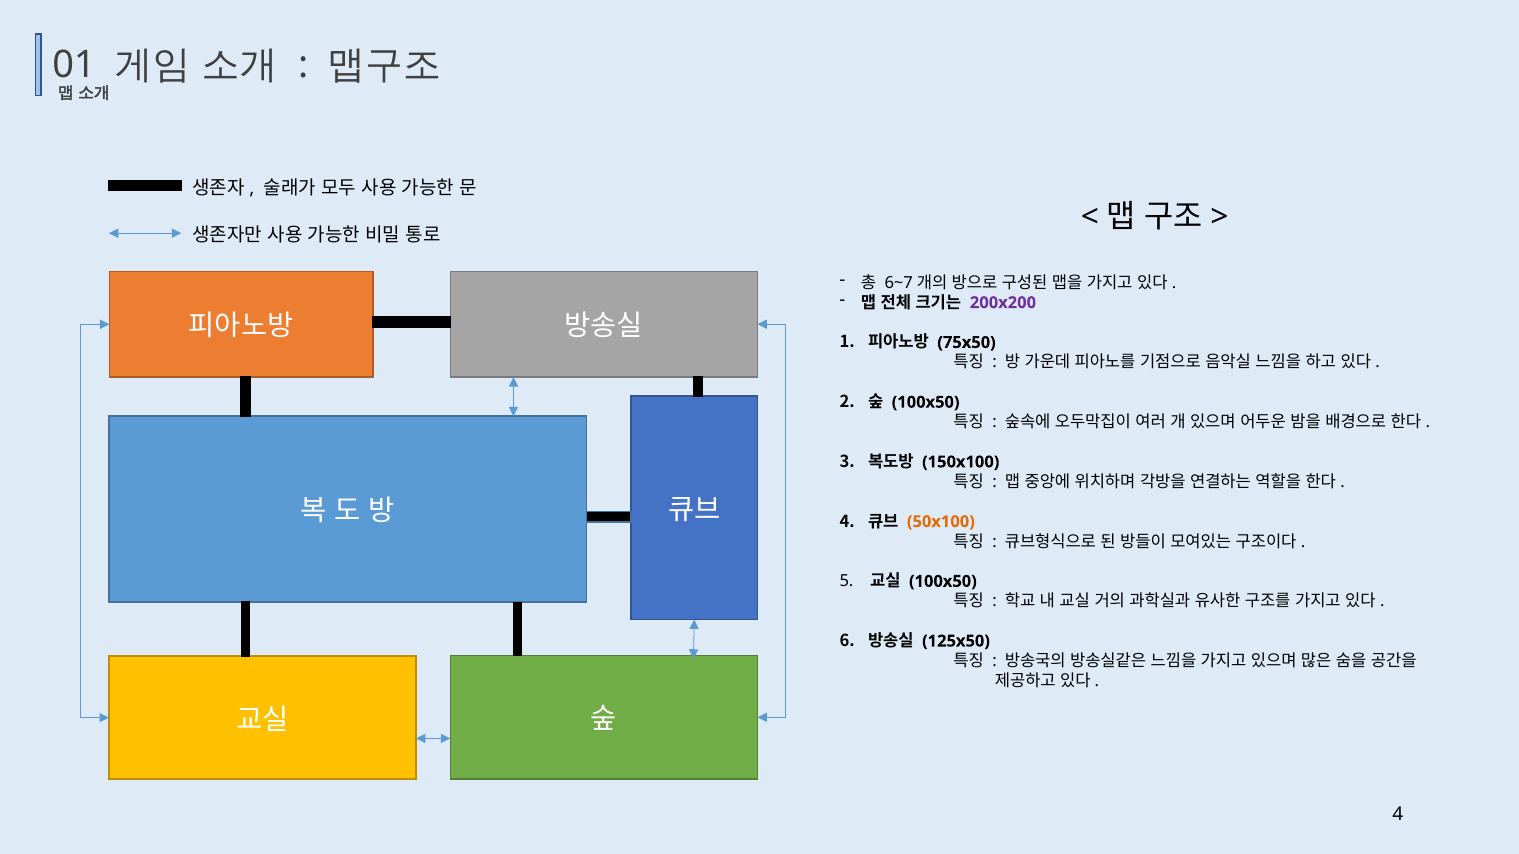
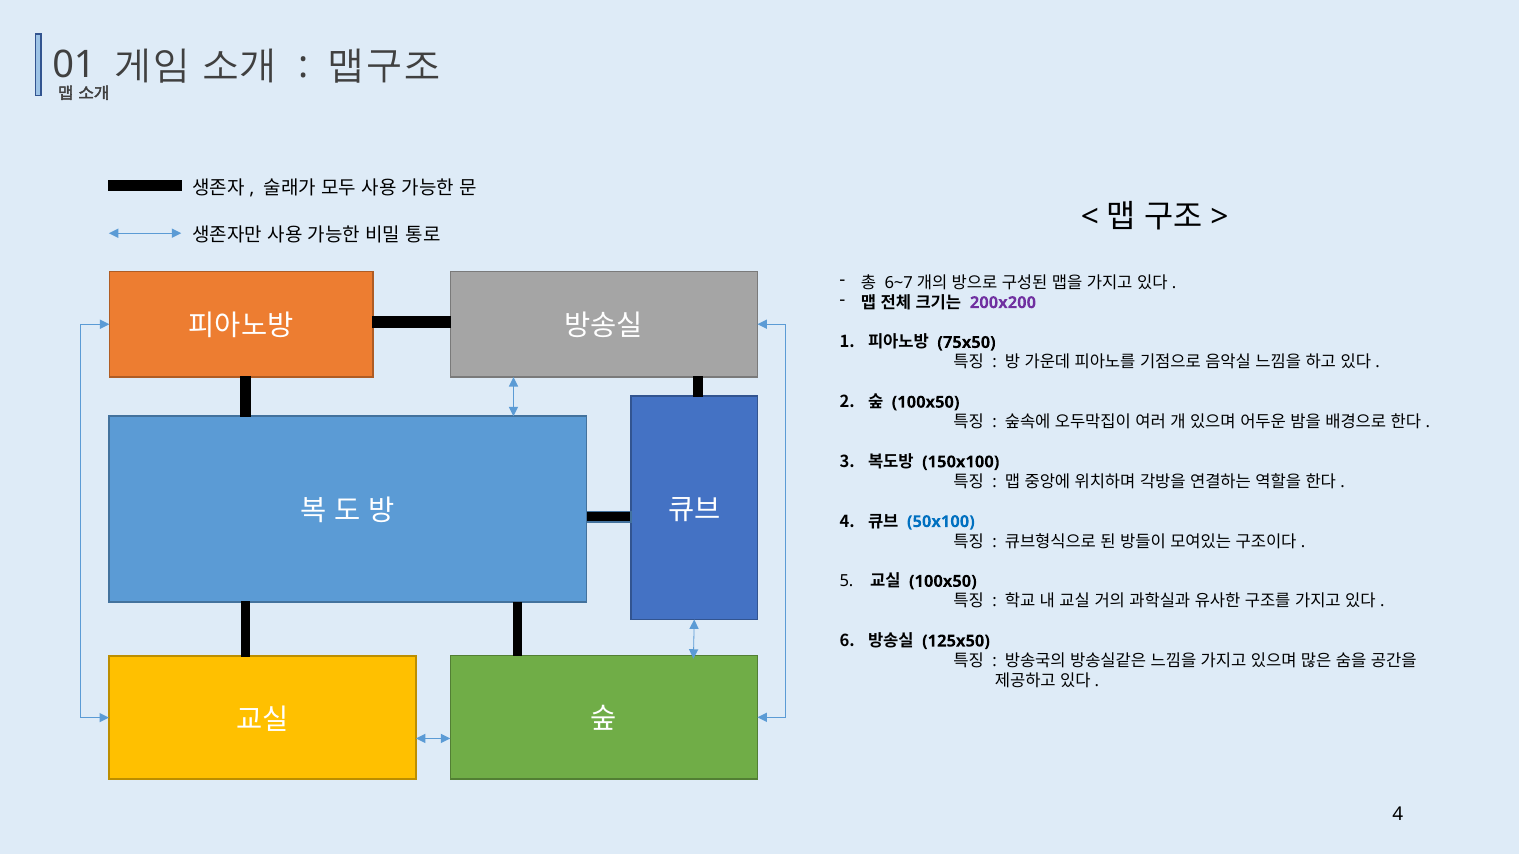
50x100 colour: orange -> blue (941, 522)
